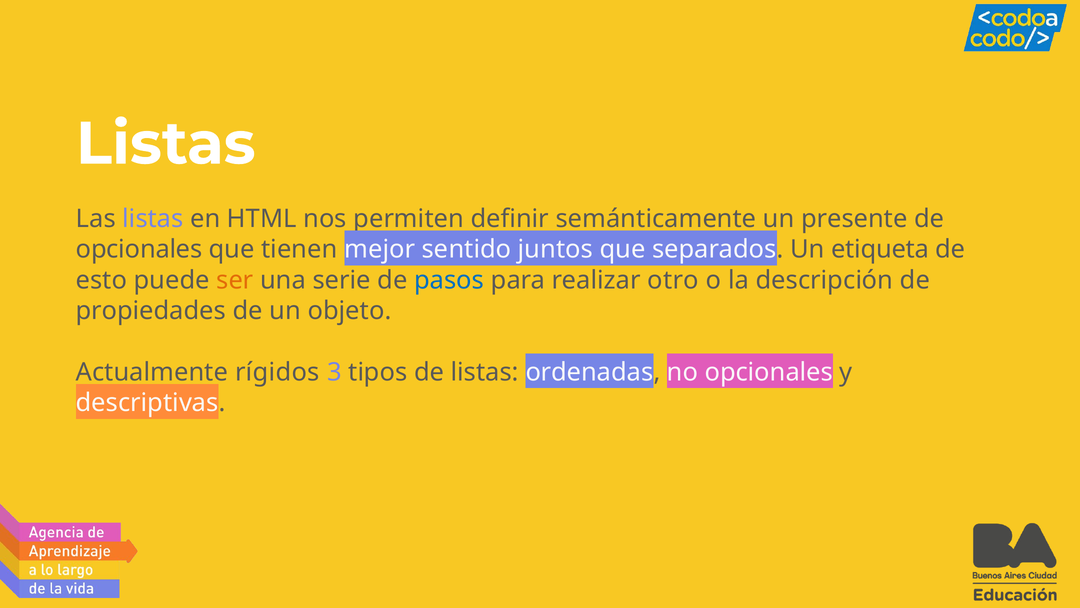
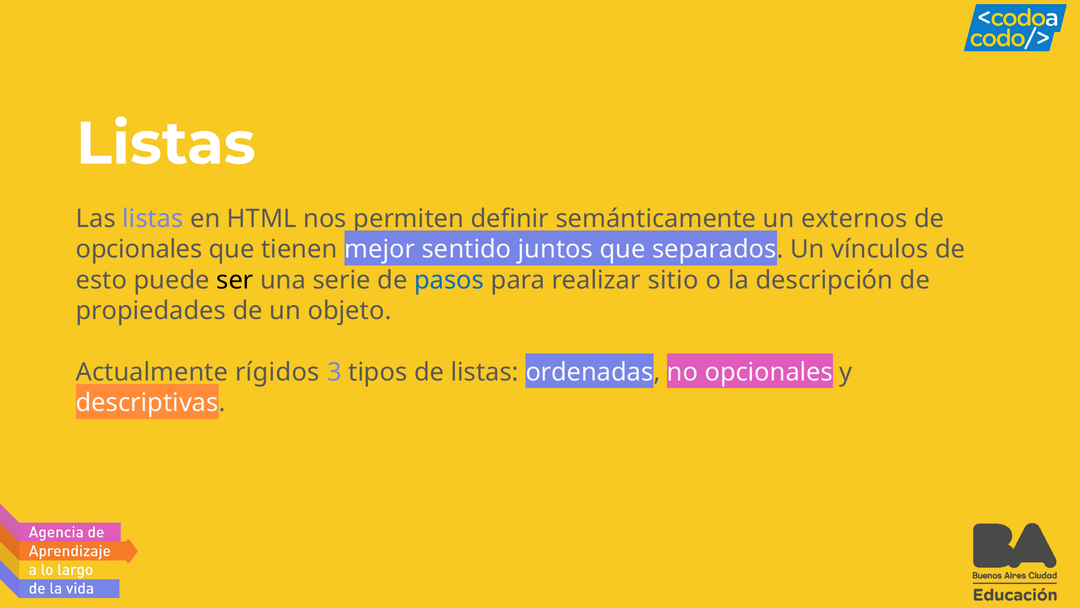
presente: presente -> externos (854, 219)
etiqueta: etiqueta -> vínculos (880, 249)
ser colour: orange -> black (235, 280)
otro: otro -> sitio (673, 280)
